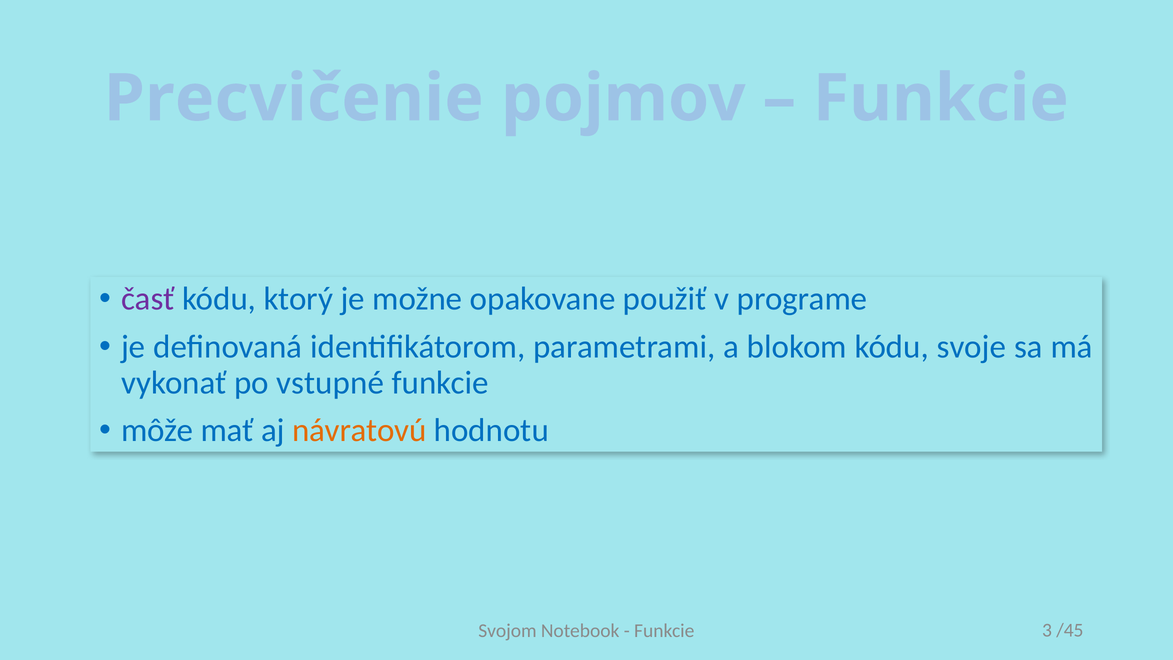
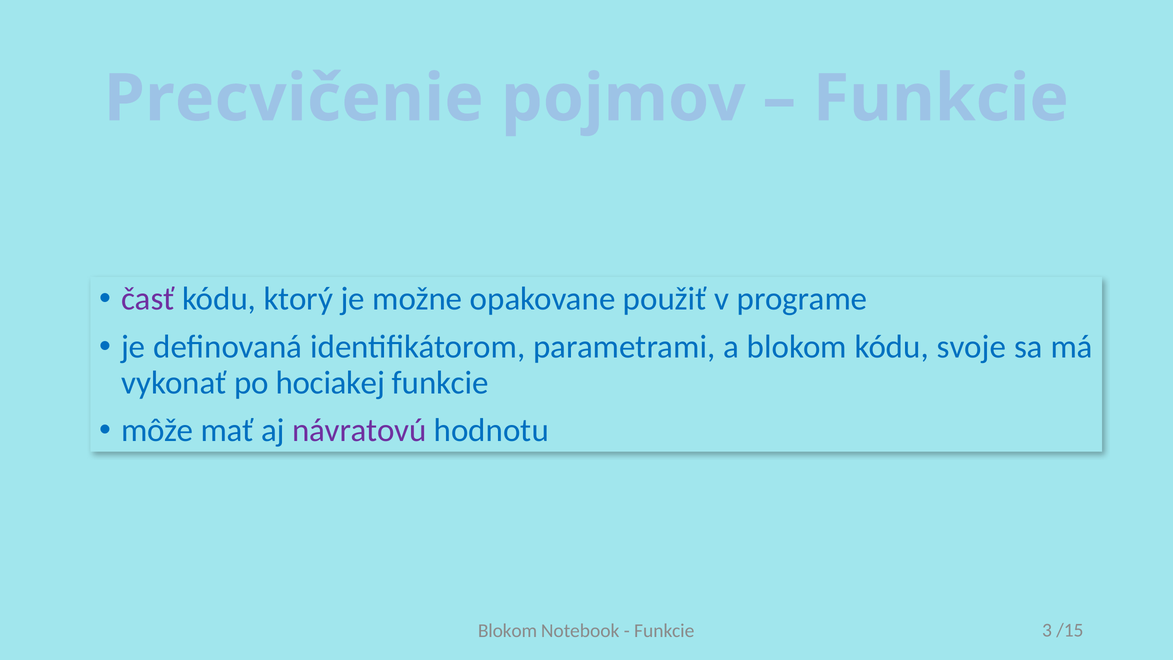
vstupné: vstupné -> hociakej (330, 382)
návratovú colour: orange -> purple (359, 430)
Svojom: Svojom -> Blokom (508, 630)
/45: /45 -> /15 (1070, 630)
